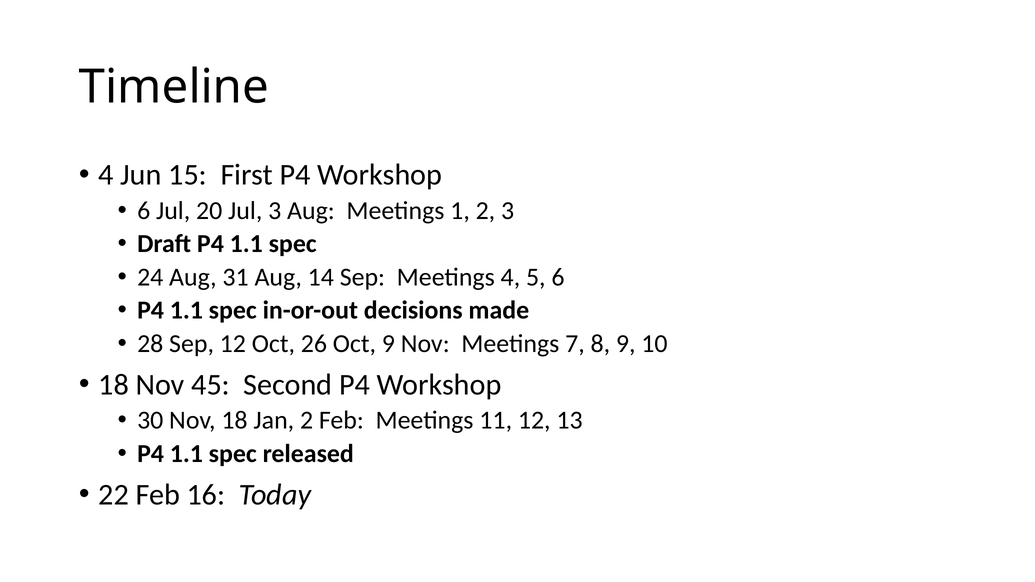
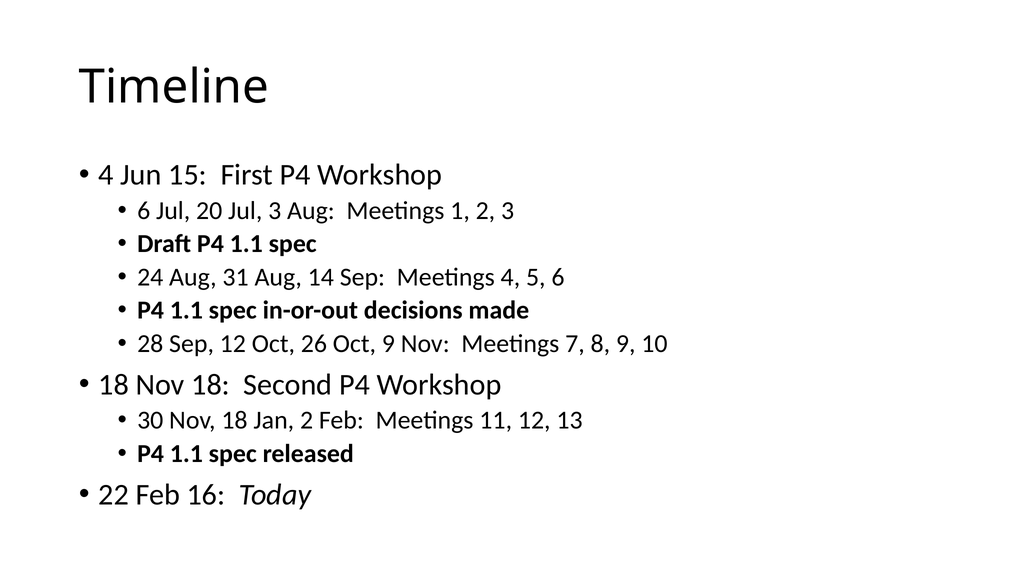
18 Nov 45: 45 -> 18 (211, 385)
